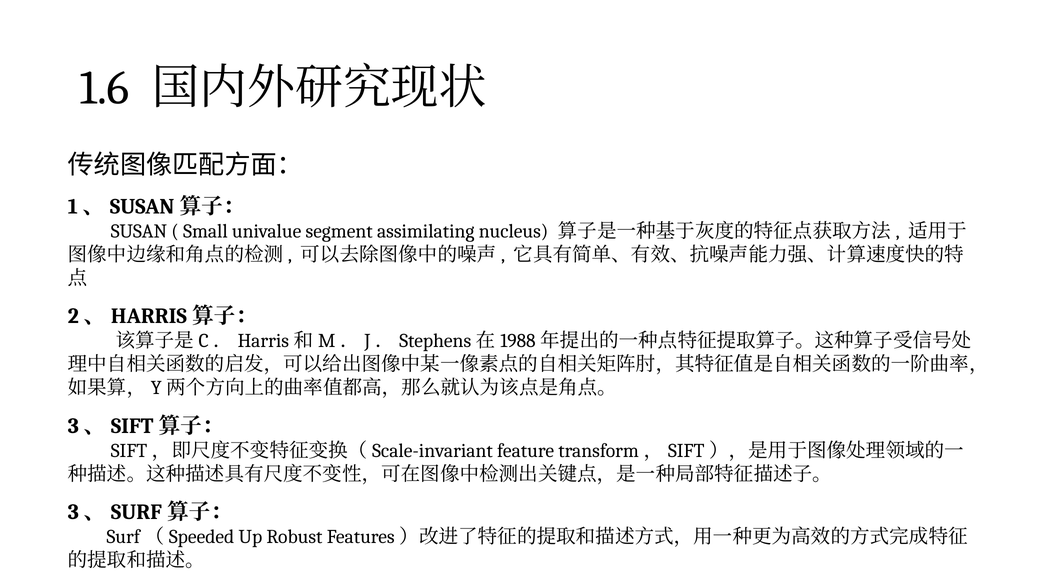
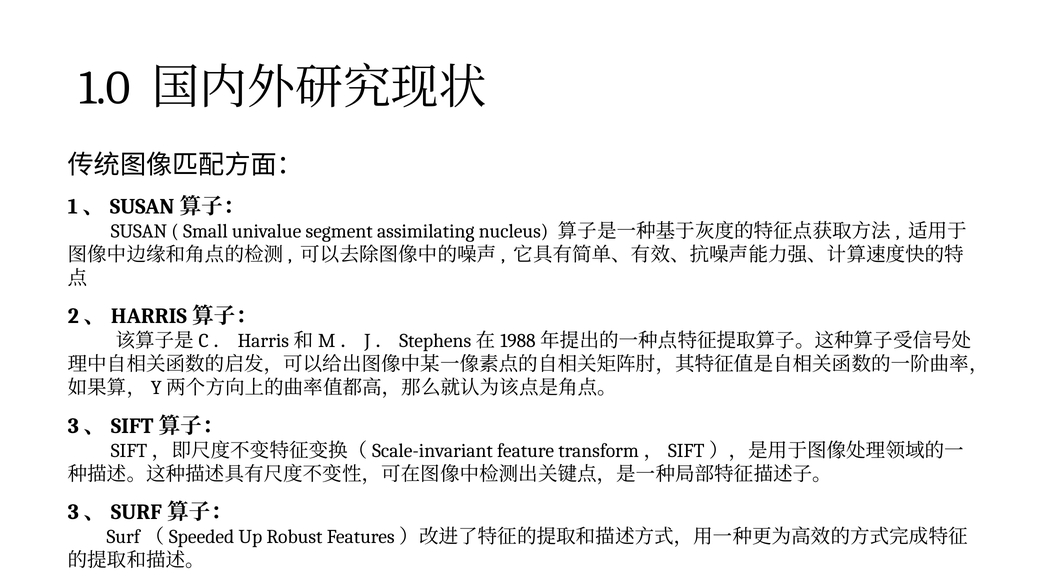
1.6: 1.6 -> 1.0 (105, 88)
